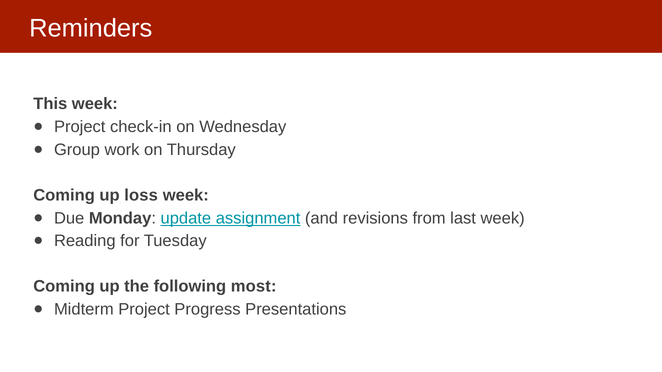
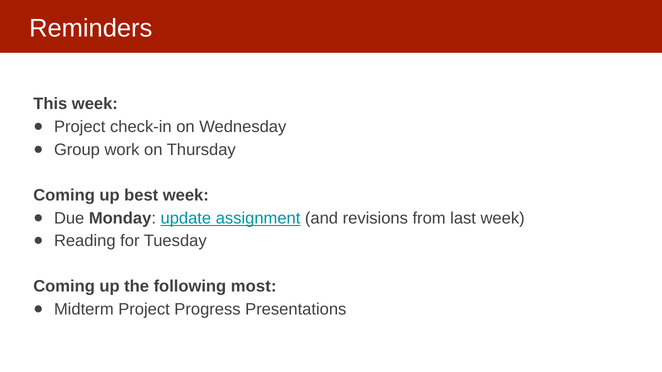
loss: loss -> best (141, 195)
